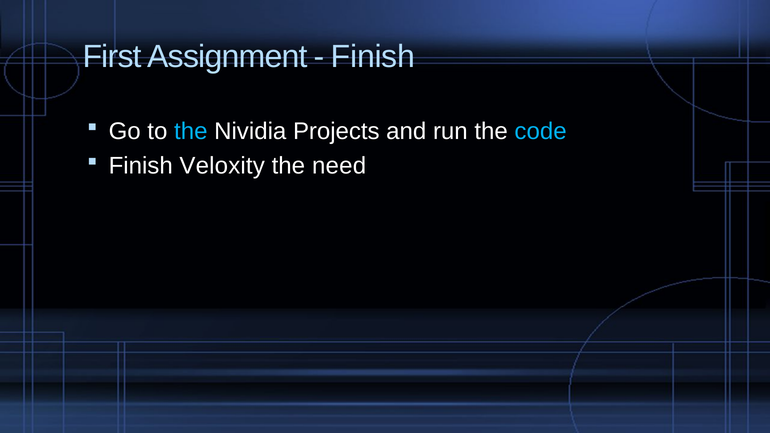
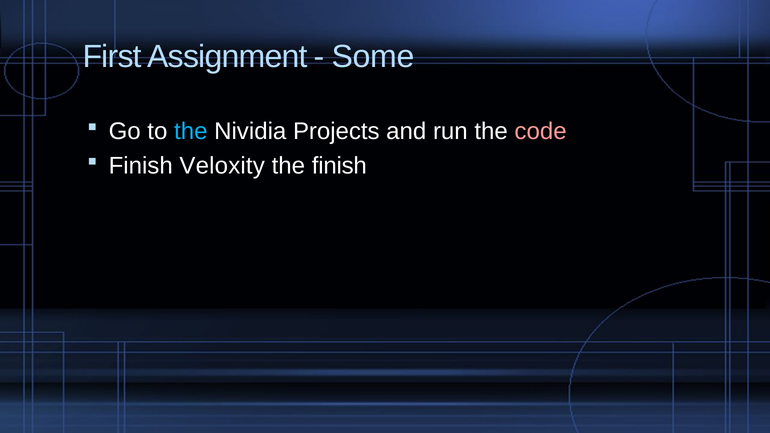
Finish: Finish -> Some (373, 57)
code colour: light blue -> pink (541, 132)
the need: need -> finish (339, 166)
